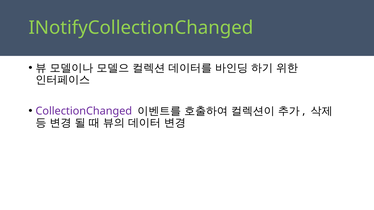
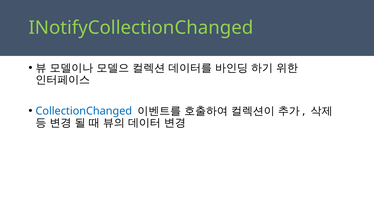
CollectionChanged colour: purple -> blue (84, 111)
